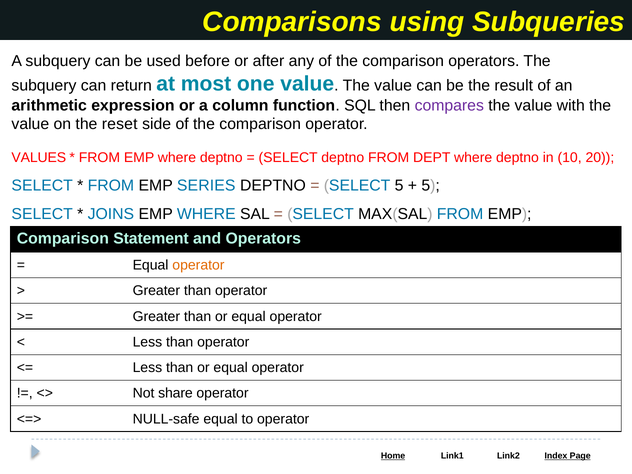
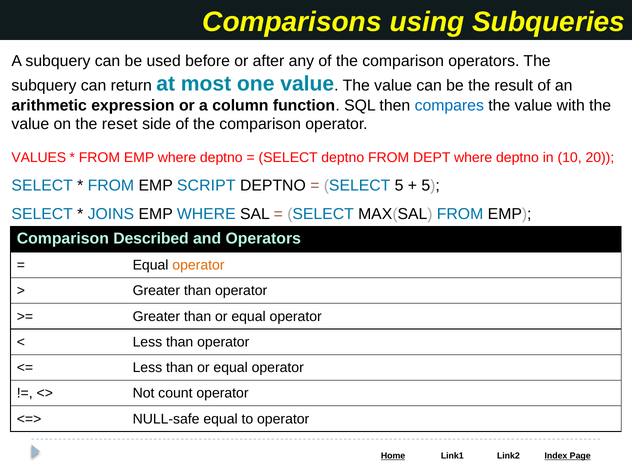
compares colour: purple -> blue (449, 105)
SERIES: SERIES -> SCRIPT (206, 185)
Statement: Statement -> Described (151, 239)
share: share -> count (175, 393)
